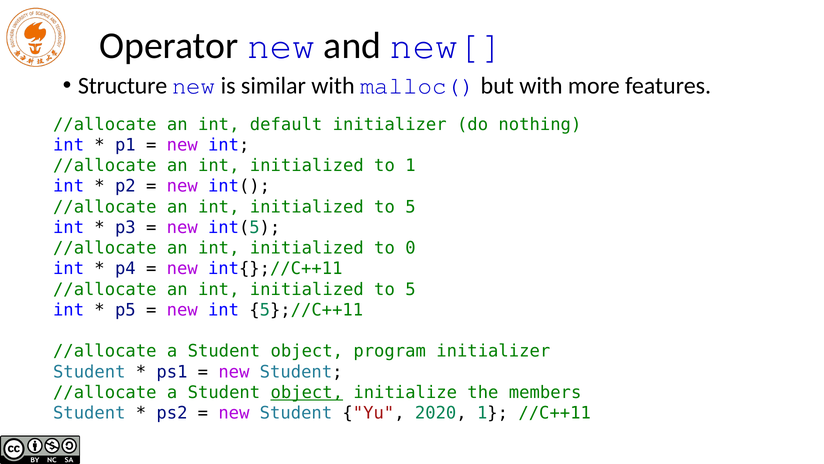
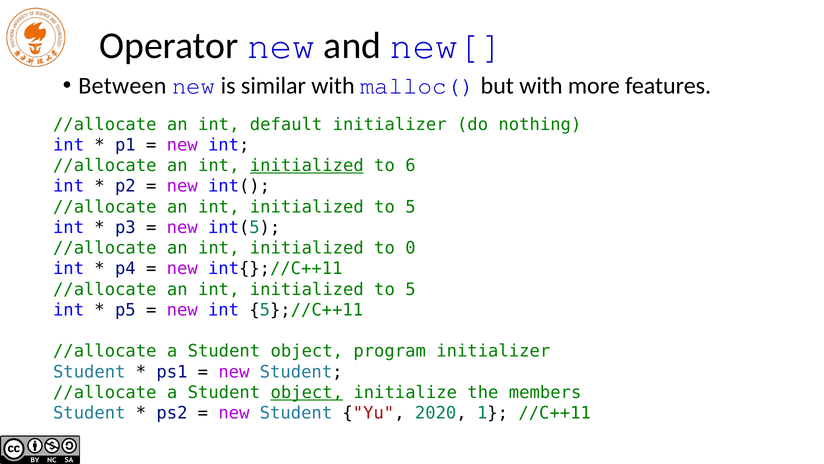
Structure: Structure -> Between (122, 86)
initialized underline: none -> present (307, 165)
to 1: 1 -> 6 (410, 165)
